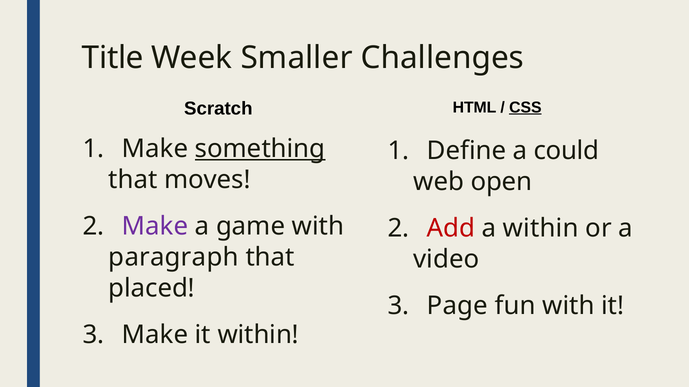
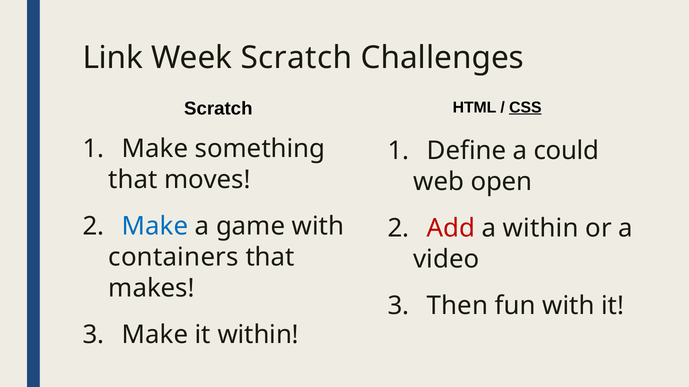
Title: Title -> Link (113, 58)
Week Smaller: Smaller -> Scratch (296, 58)
something underline: present -> none (260, 149)
Make colour: purple -> blue (155, 227)
paragraph: paragraph -> containers (174, 258)
placed: placed -> makes (152, 289)
Page: Page -> Then (457, 306)
